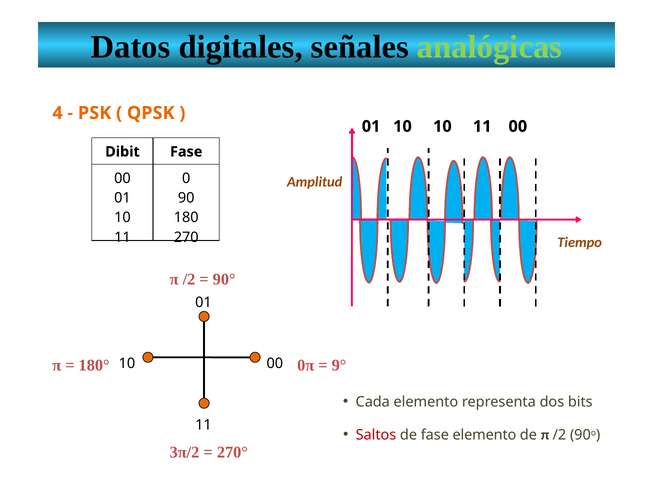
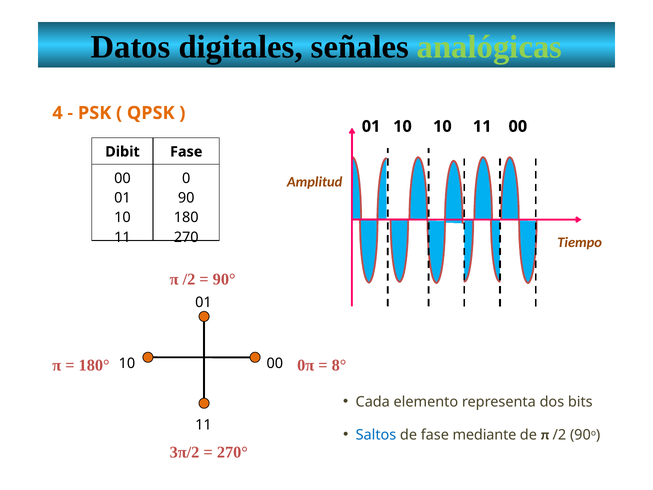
9°: 9° -> 8° (339, 365)
Saltos colour: red -> blue (376, 435)
fase elemento: elemento -> mediante (484, 435)
